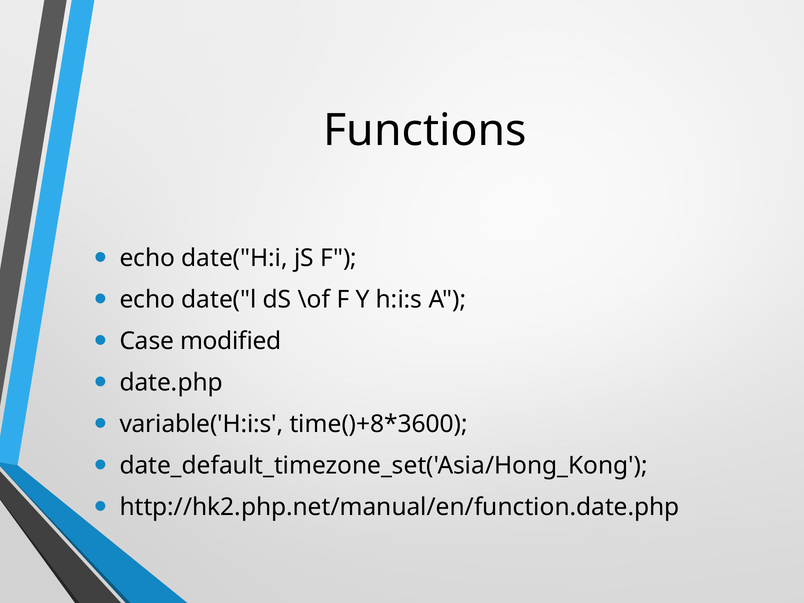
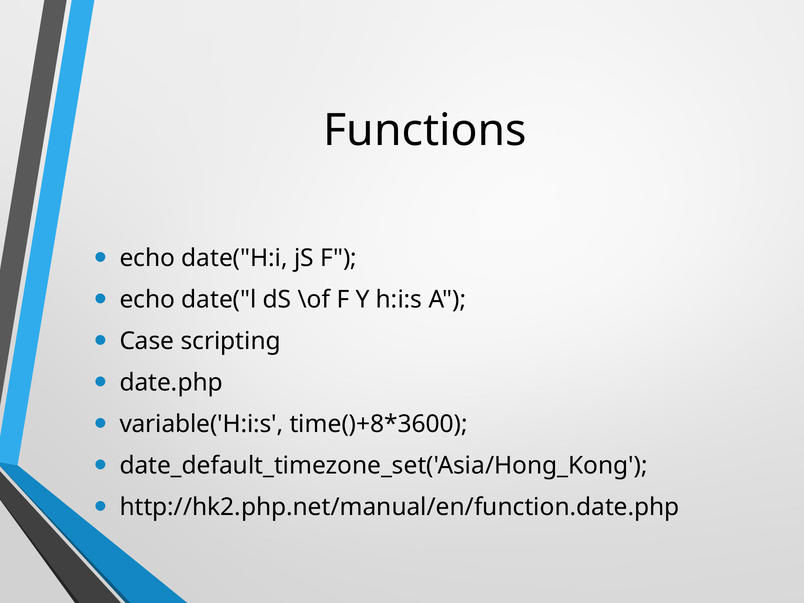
modified: modified -> scripting (231, 341)
